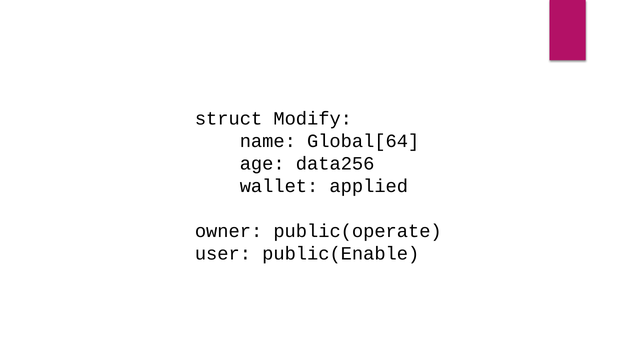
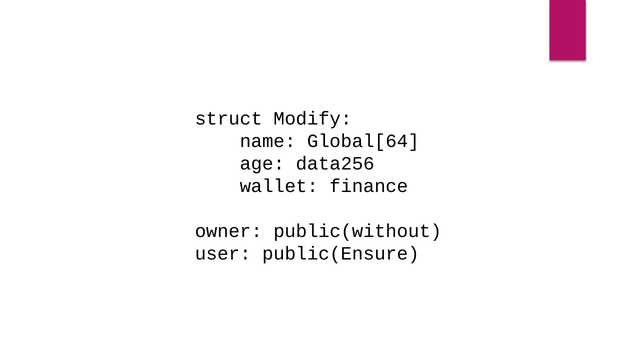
applied: applied -> finance (369, 186)
public(operate: public(operate -> public(without (358, 231)
public(Enable: public(Enable -> public(Ensure (341, 254)
